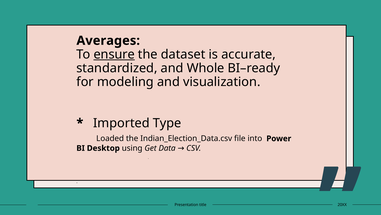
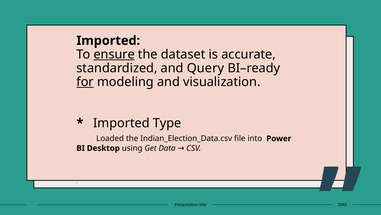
Averages: Averages -> Imported (108, 40)
Whole: Whole -> Query (206, 68)
for underline: none -> present (85, 82)
